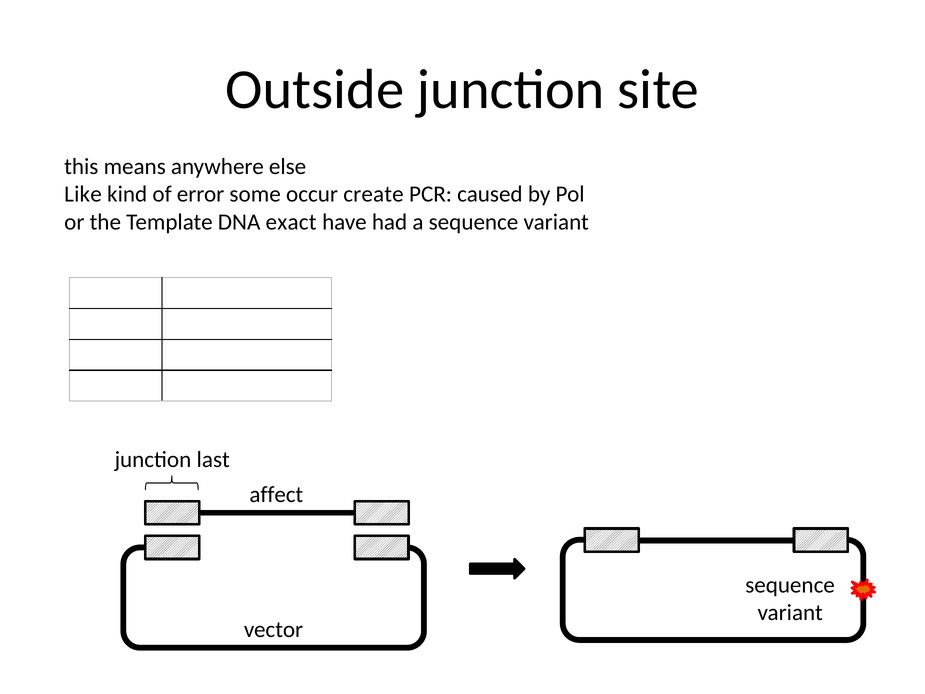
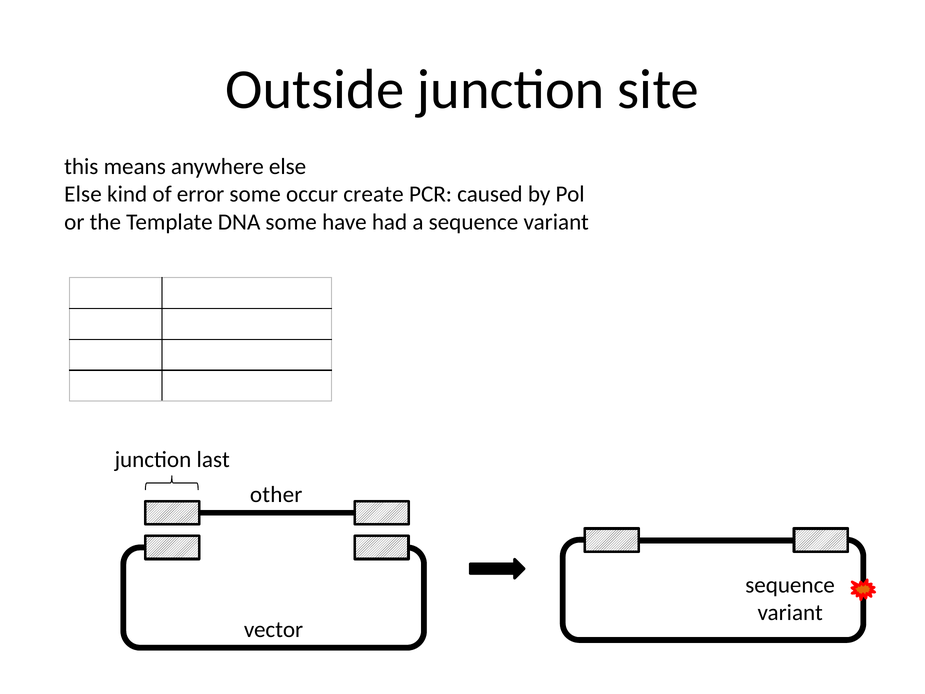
Like: Like -> Else (83, 194)
DNA exact: exact -> some (291, 222)
affect: affect -> other (276, 495)
